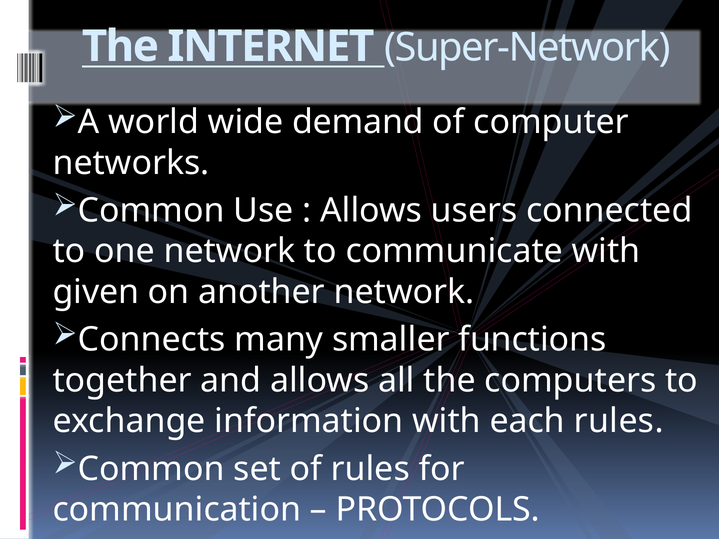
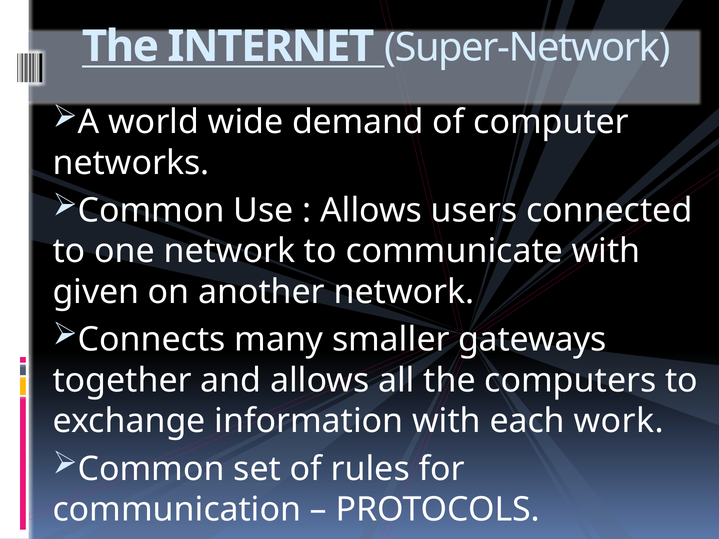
functions: functions -> gateways (533, 340)
each rules: rules -> work (619, 421)
